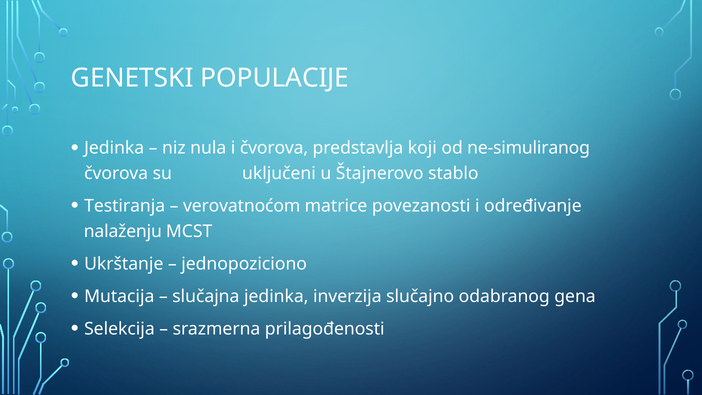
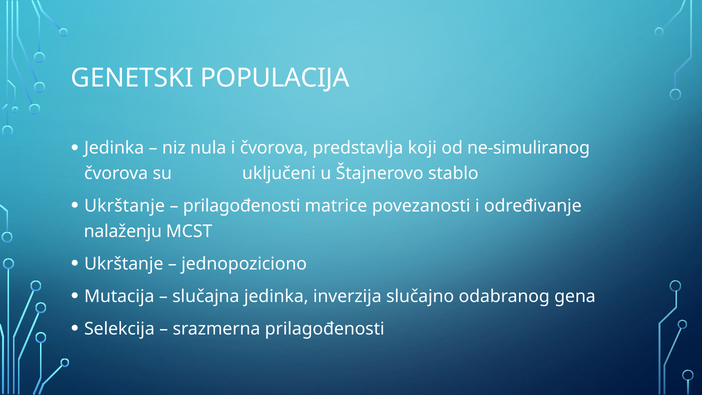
POPULACIJE: POPULACIJE -> POPULACIJA (275, 78)
Testiranja: Testiranja -> Ukrštanje (125, 206)
verovatnoćom: verovatnoćom -> prilagođenosti (242, 206)
